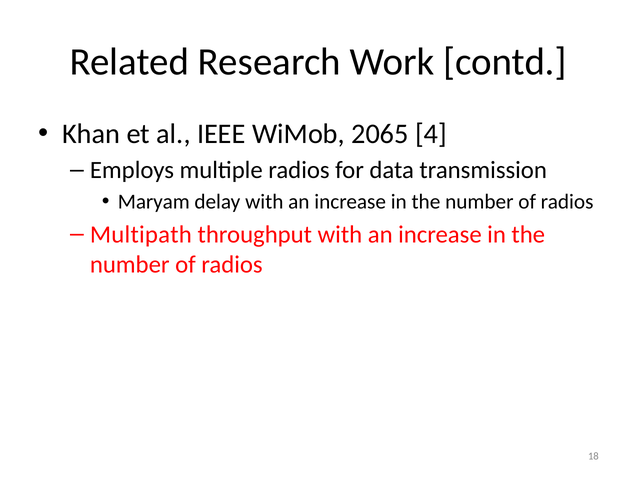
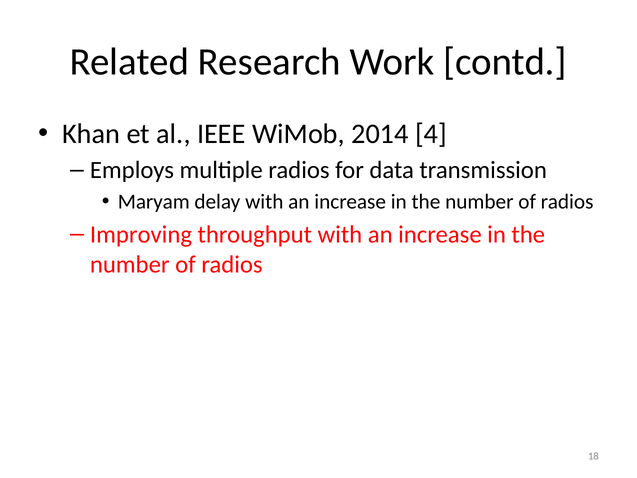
2065: 2065 -> 2014 (380, 134)
Multipath: Multipath -> Improving (141, 235)
